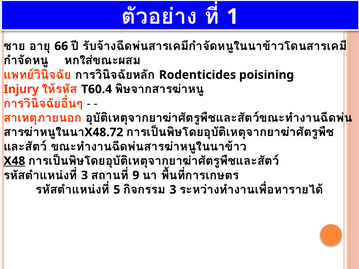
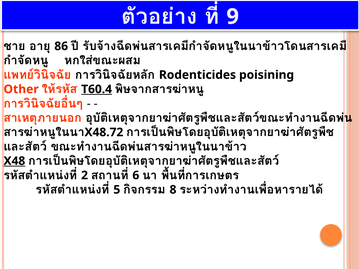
1: 1 -> 9 (233, 17)
66: 66 -> 86 (61, 46)
Injury: Injury -> Other (21, 89)
T60.4 underline: none -> present (97, 89)
3: 3 -> 2 (85, 175)
9: 9 -> 6 (136, 175)
3: 3 -> 8 (173, 190)
